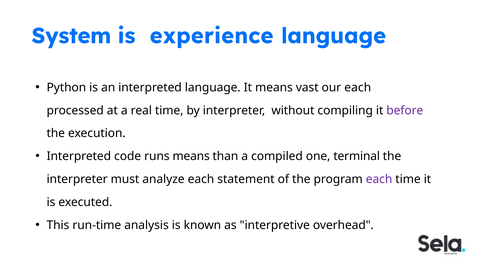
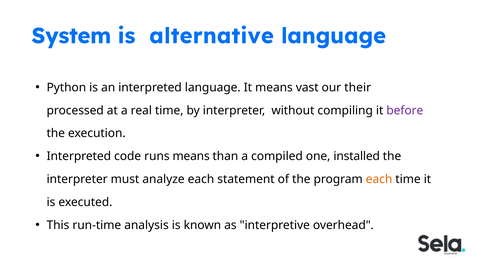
experience: experience -> alternative (212, 36)
our each: each -> their (358, 87)
terminal: terminal -> installed (357, 156)
each colour: purple -> orange (379, 179)
